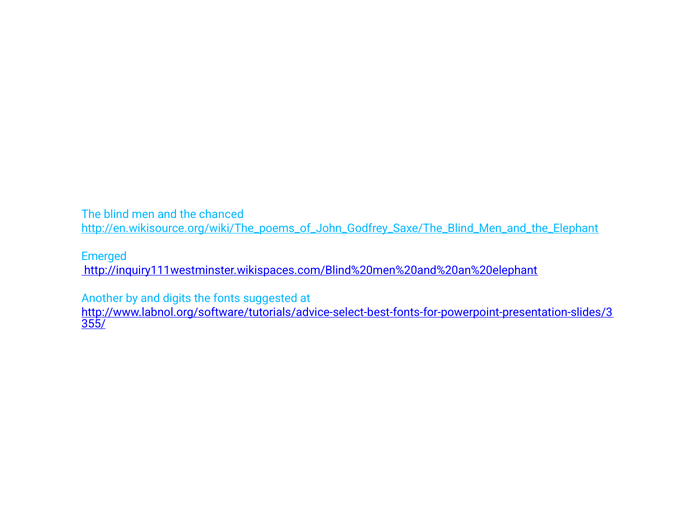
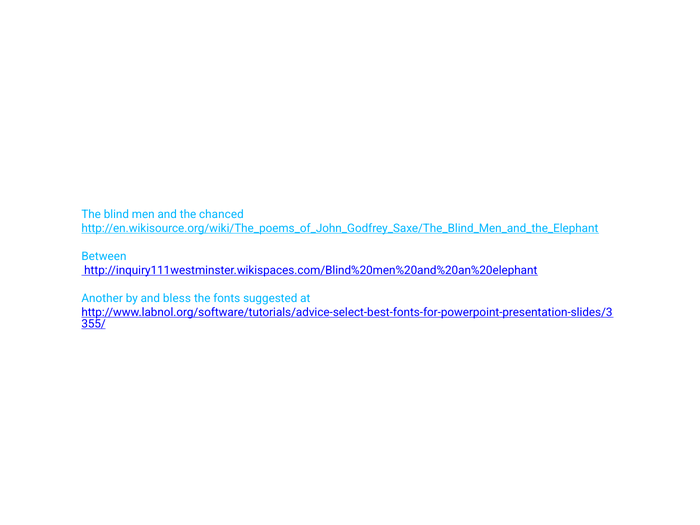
Emerged: Emerged -> Between (104, 256)
digits: digits -> bless (177, 298)
